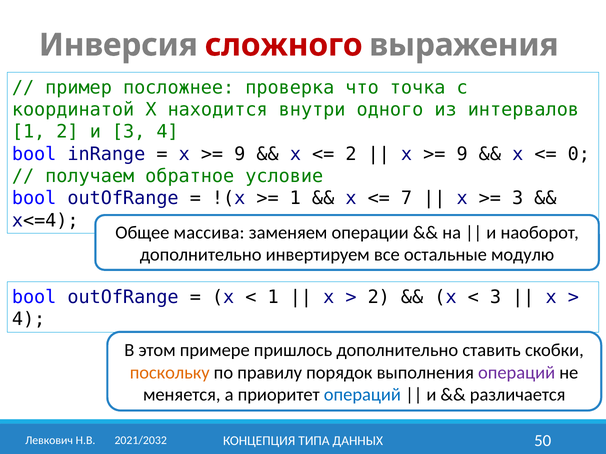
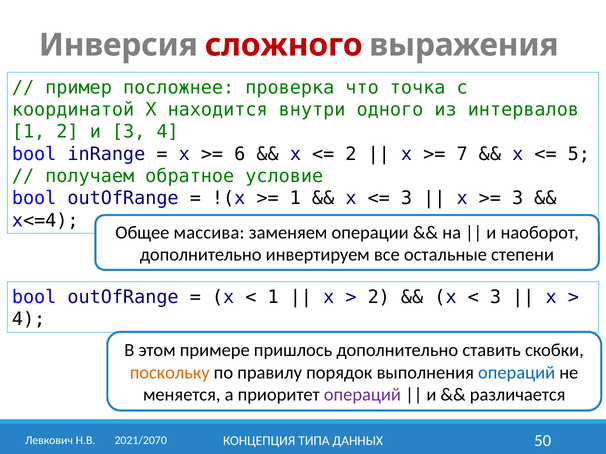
9: 9 -> 6 (240, 154)
9: 9 -> 7 (462, 154)
0: 0 -> 5 (579, 154)
7: 7 -> 3 (407, 199)
модулю: модулю -> степени (523, 255)
операций colour: purple -> blue (517, 373)
операций colour: blue -> purple (362, 395)
2021/2032: 2021/2032 -> 2021/2070 (141, 441)
